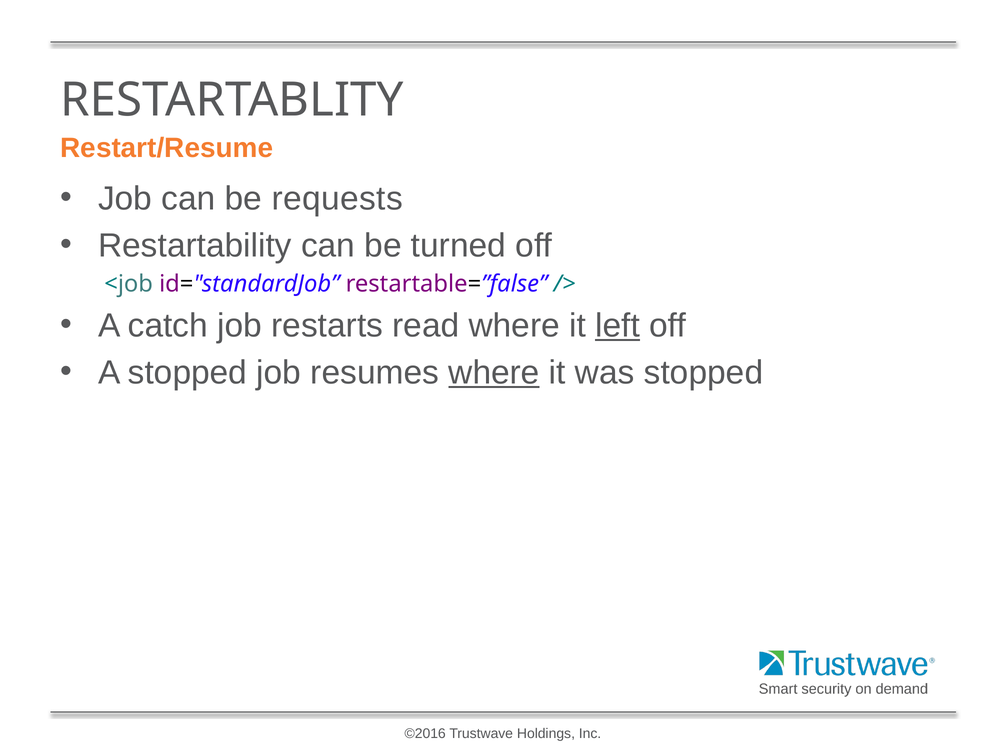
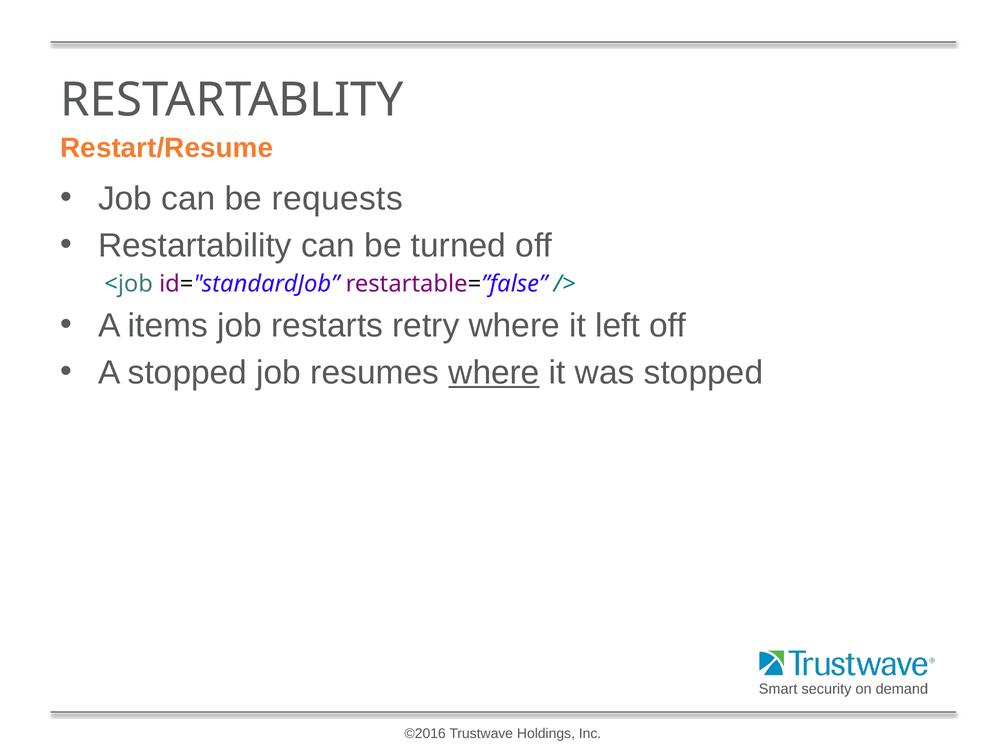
catch: catch -> items (168, 326)
read: read -> retry (426, 326)
left underline: present -> none (618, 326)
